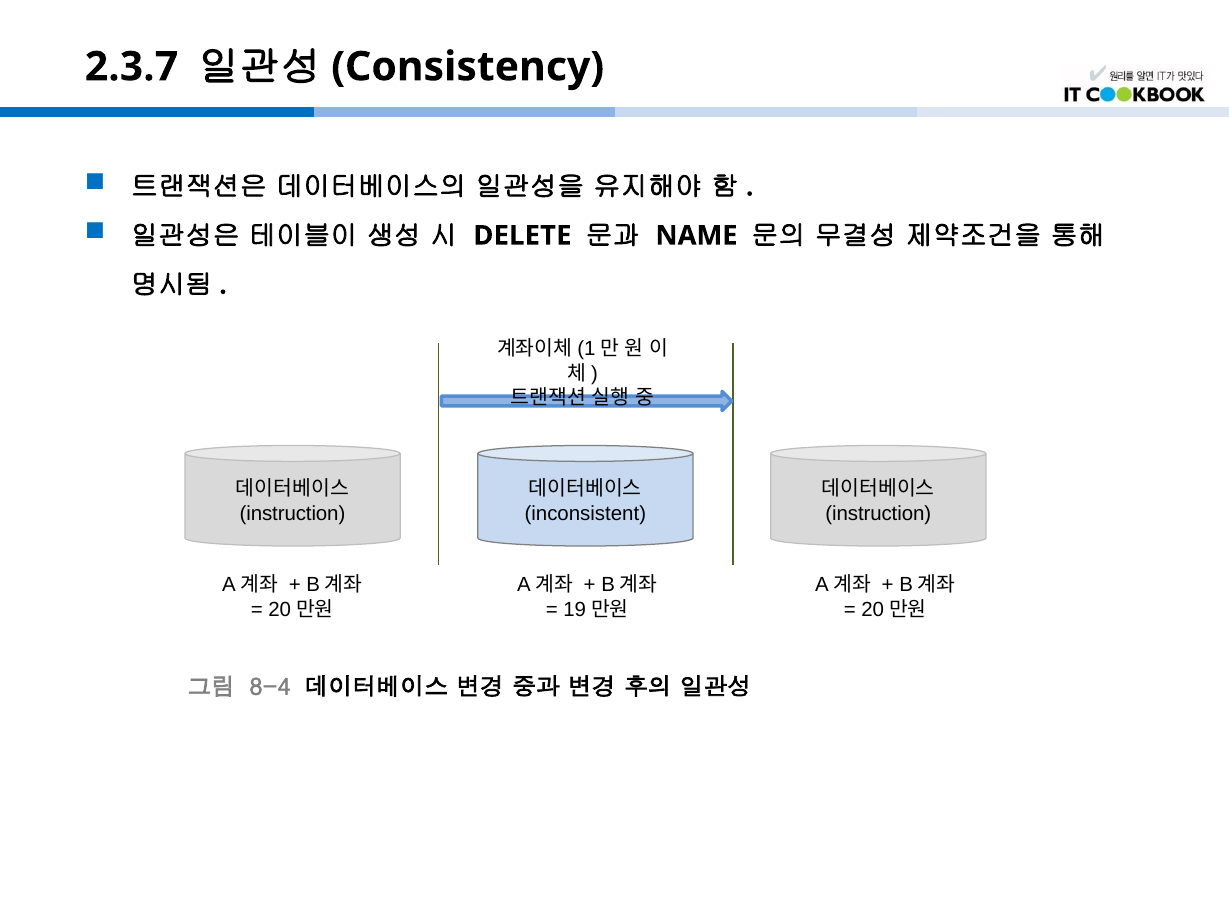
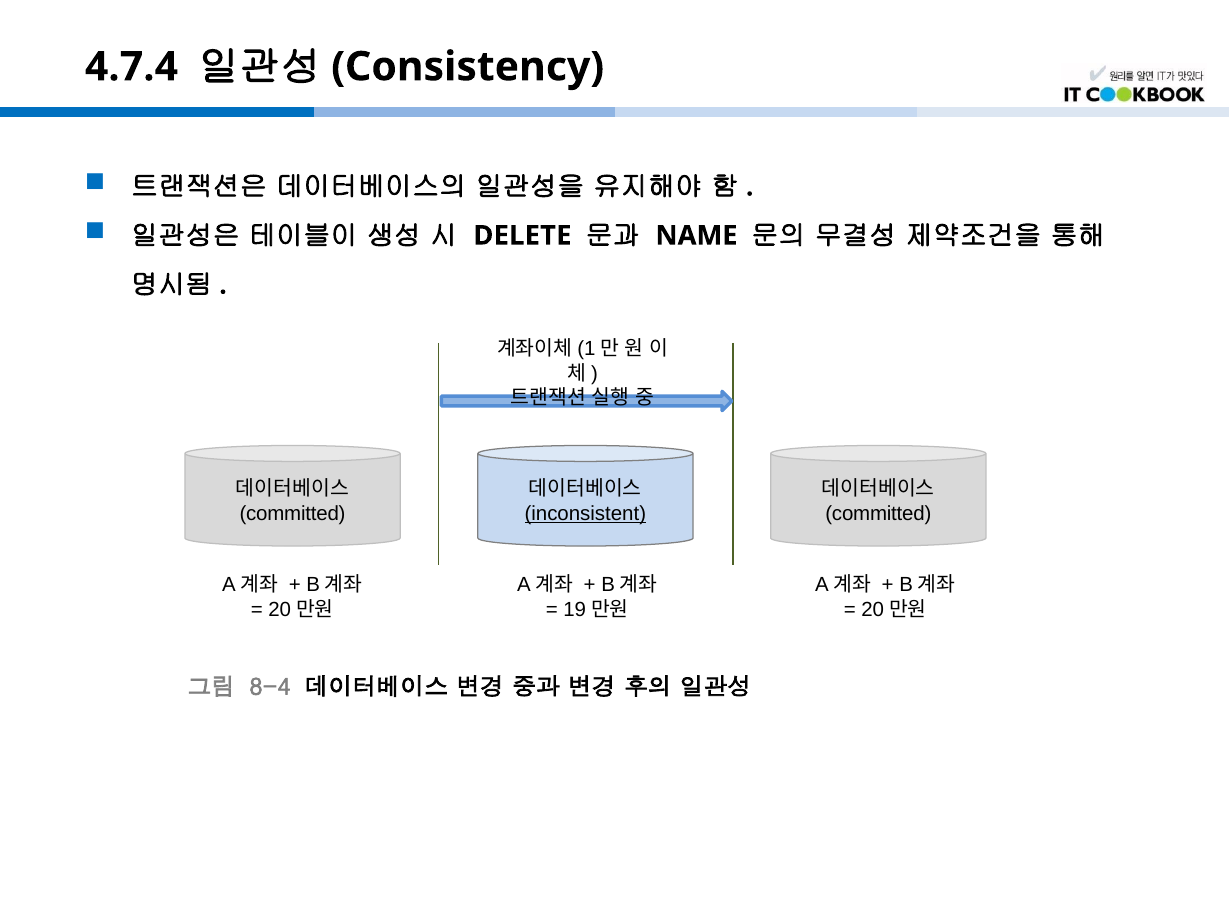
2.3.7: 2.3.7 -> 4.7.4 (131, 67)
instruction: instruction -> committed (293, 514)
inconsistent underline: none -> present (585, 514)
instruction: instruction -> committed (878, 514)
